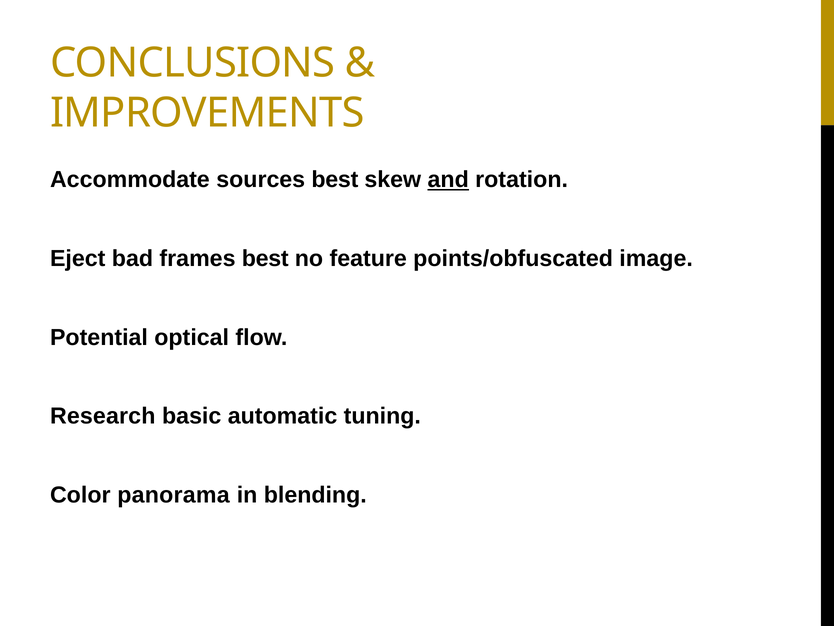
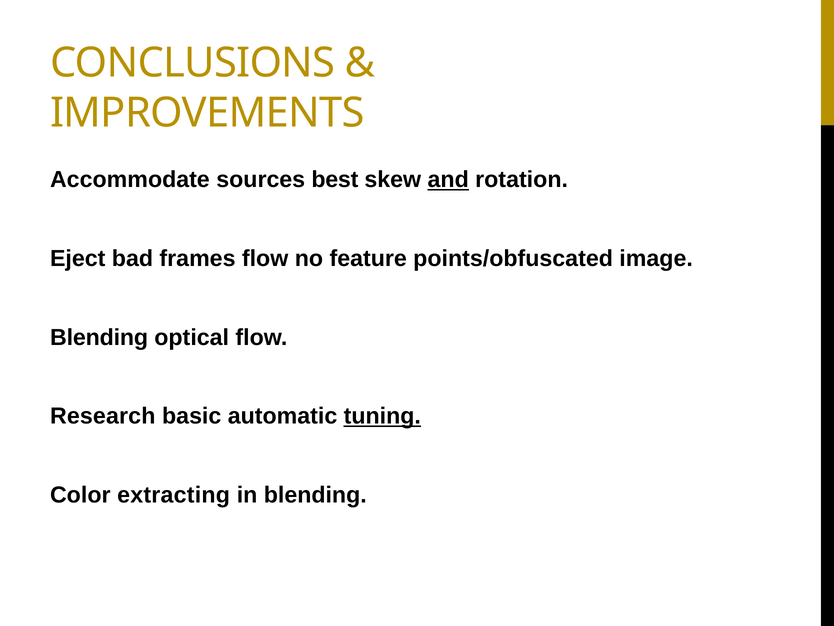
frames best: best -> flow (265, 258)
Potential: Potential -> Blending (99, 337)
tuning underline: none -> present (382, 416)
panorama: panorama -> extracting (174, 495)
